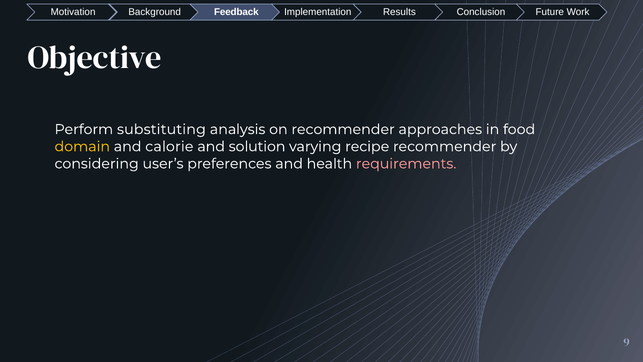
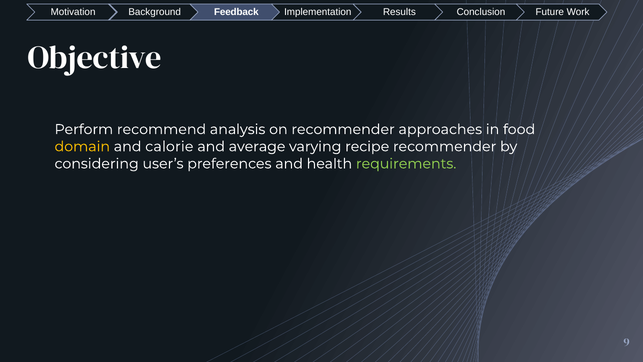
substituting: substituting -> recommend (161, 129)
solution: solution -> average (257, 146)
requirements colour: pink -> light green (406, 164)
